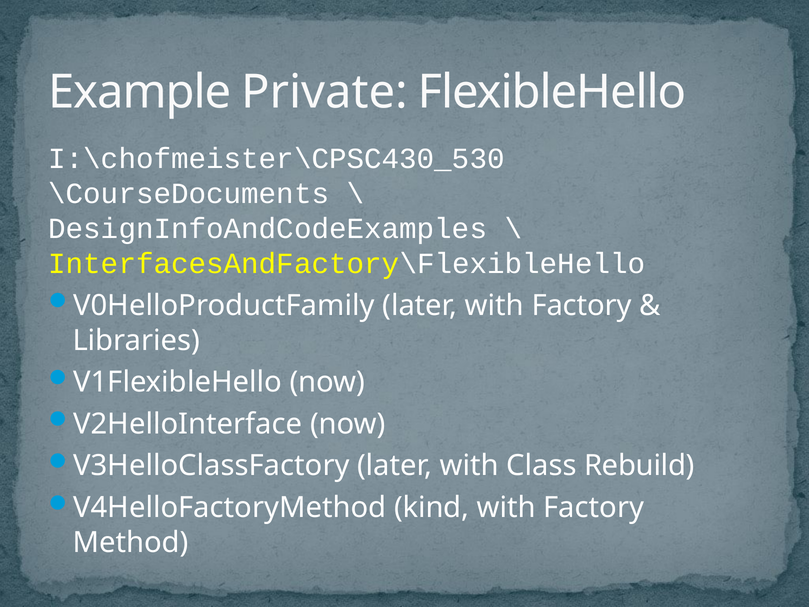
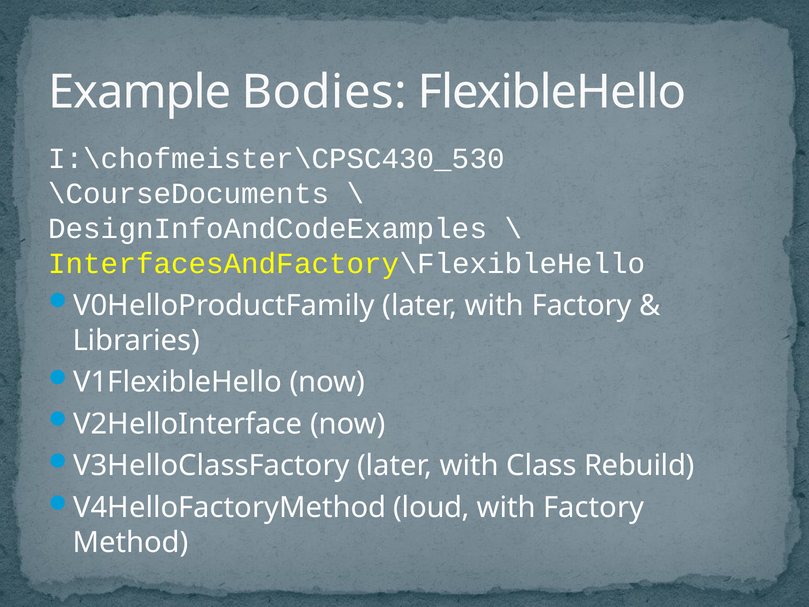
Private: Private -> Bodies (324, 92)
kind: kind -> loud (432, 507)
